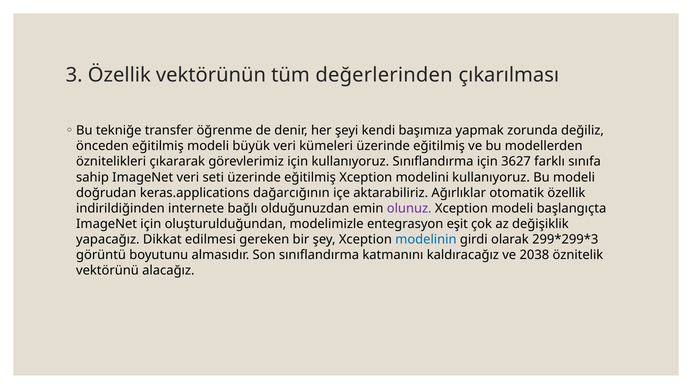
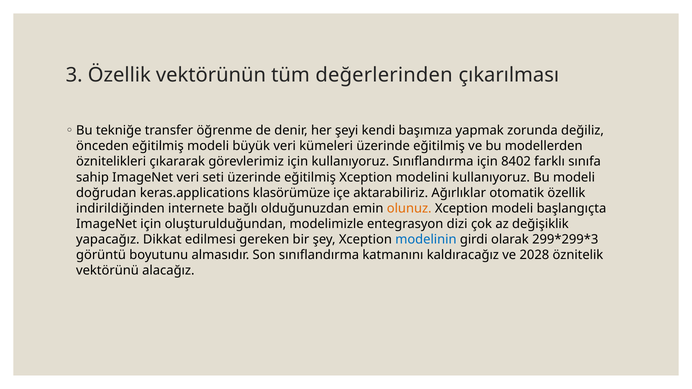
3627: 3627 -> 8402 (516, 162)
dağarcığının: dağarcığının -> klasörümüze (291, 193)
olunuz colour: purple -> orange (409, 209)
eşit: eşit -> dizi (457, 224)
2038: 2038 -> 2028 (534, 255)
